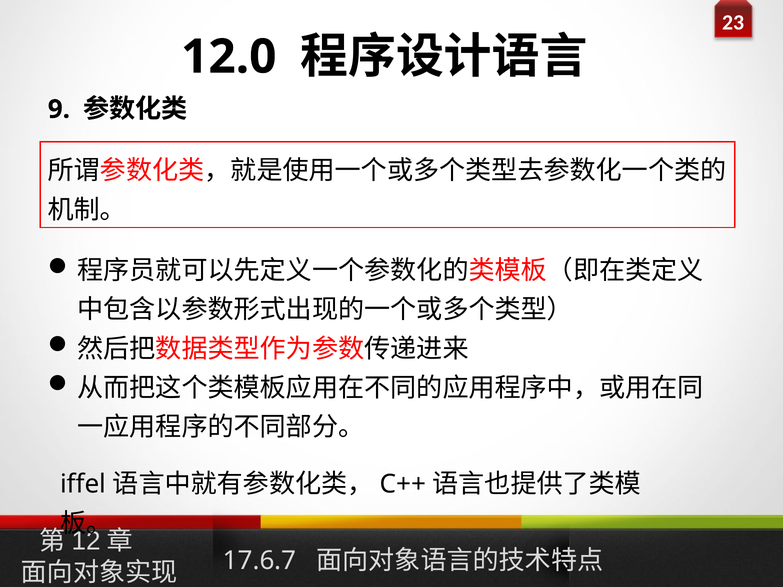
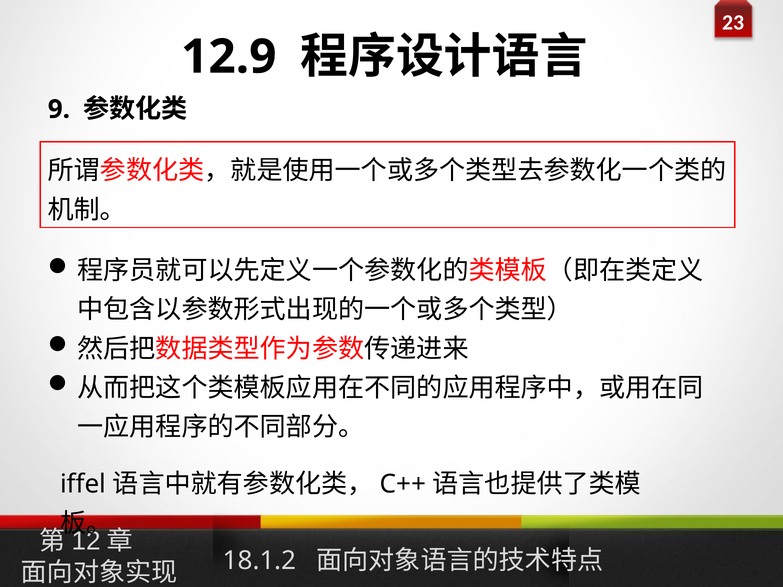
12.0: 12.0 -> 12.9 (229, 57)
17.6.7: 17.6.7 -> 18.1.2 (260, 561)
